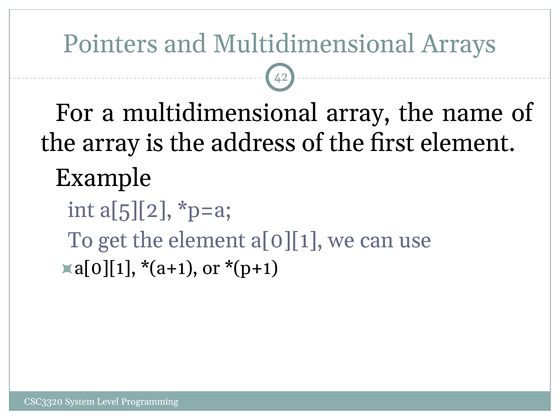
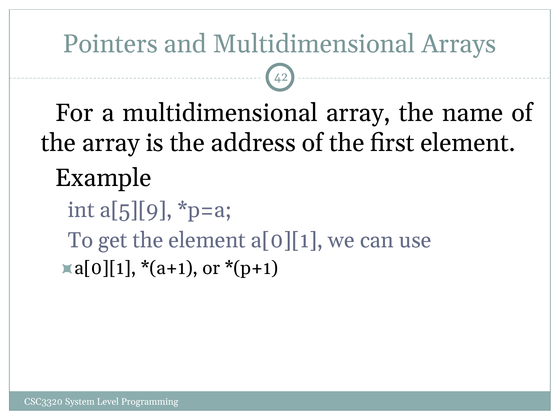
a[5][2: a[5][2 -> a[5][9 (136, 210)
